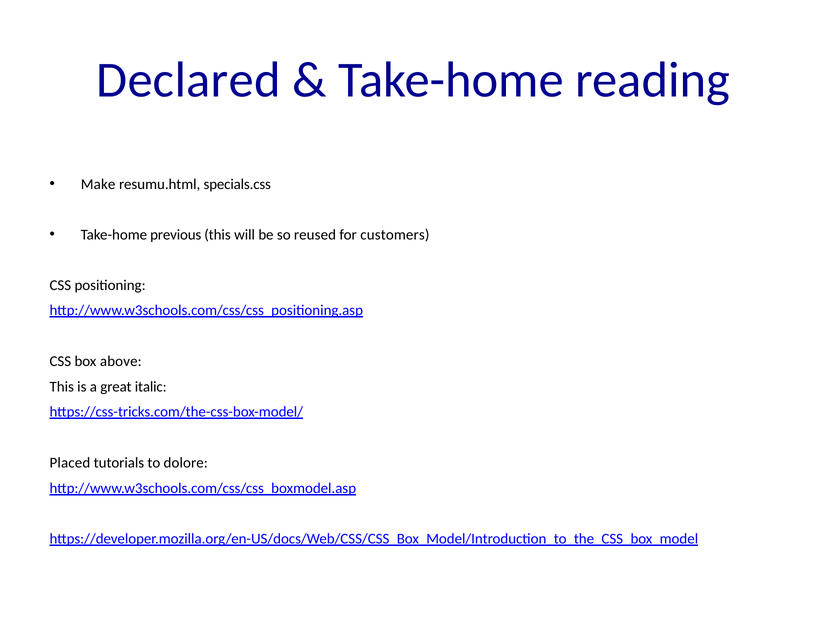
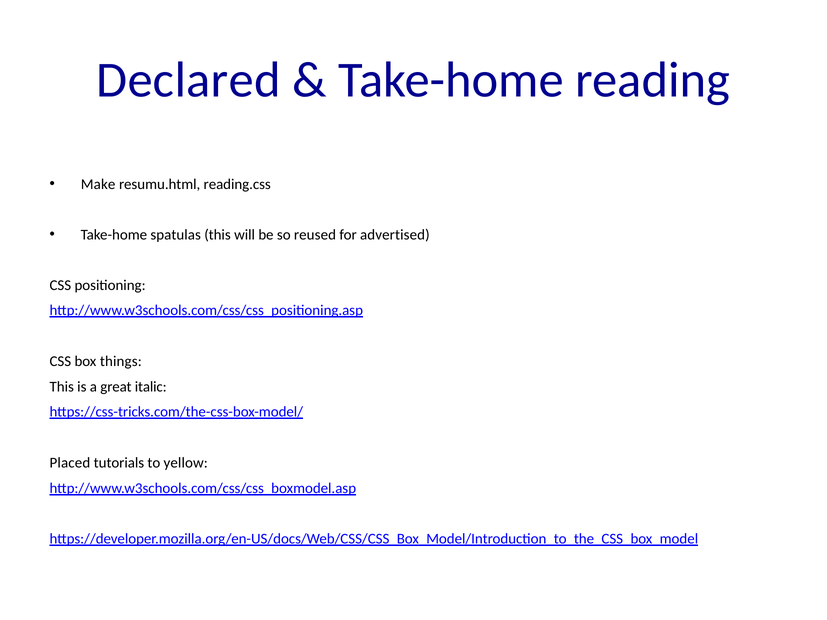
specials.css: specials.css -> reading.css (237, 184)
previous: previous -> spatulas (176, 235)
customers: customers -> advertised (395, 235)
above: above -> things (121, 362)
dolore: dolore -> yellow (186, 463)
